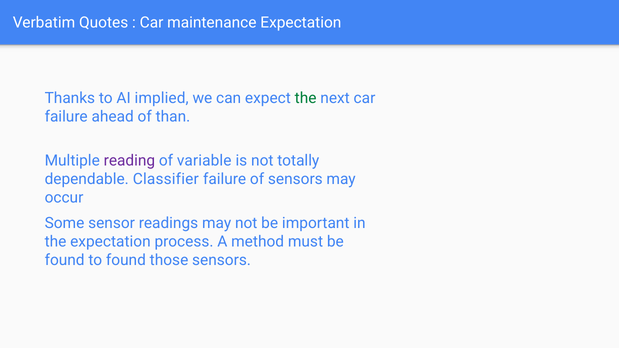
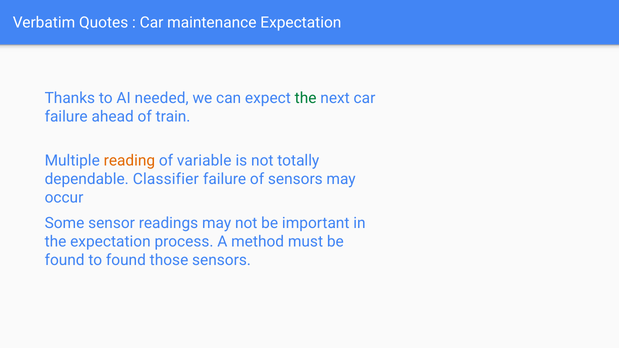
implied: implied -> needed (162, 98)
than: than -> train (173, 117)
reading colour: purple -> orange (129, 161)
